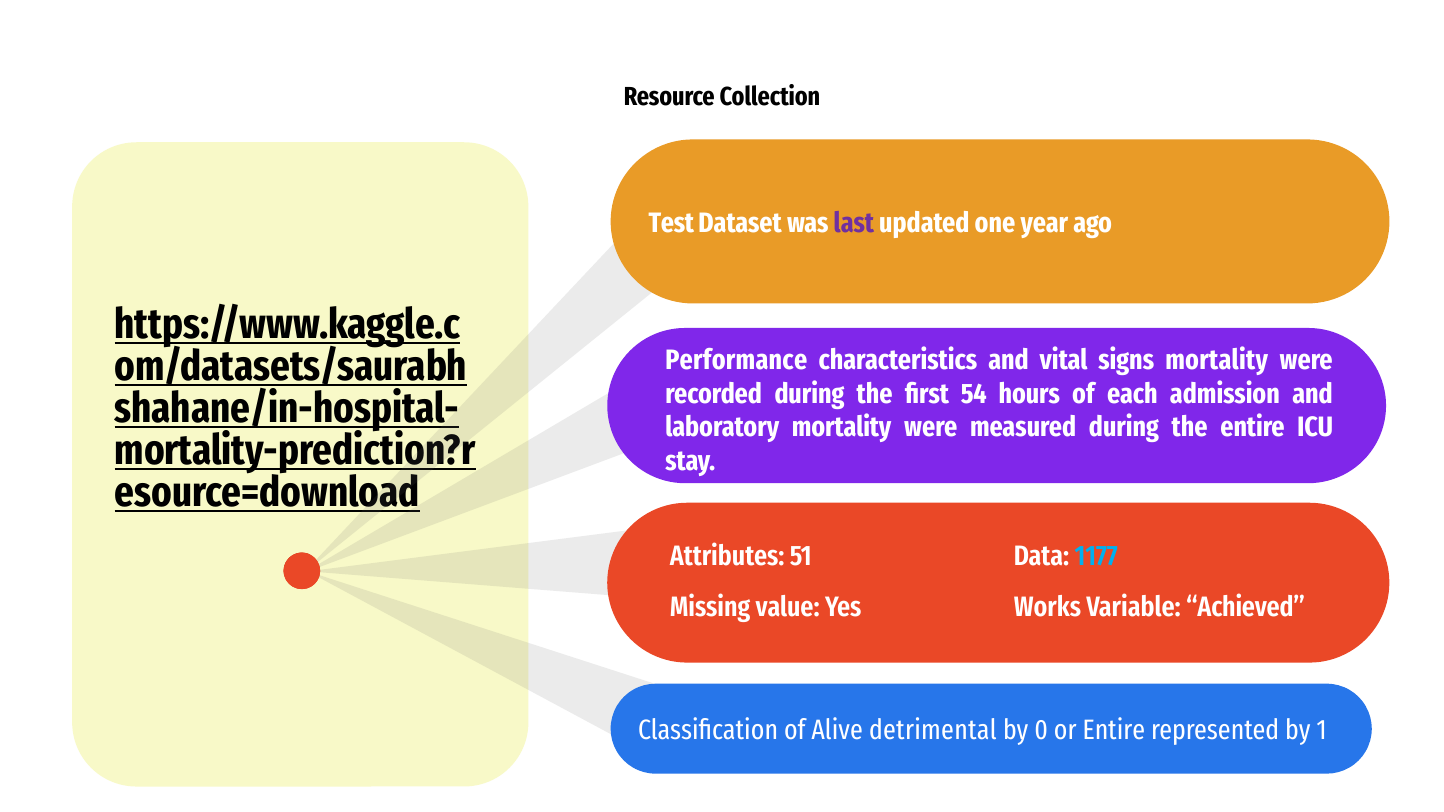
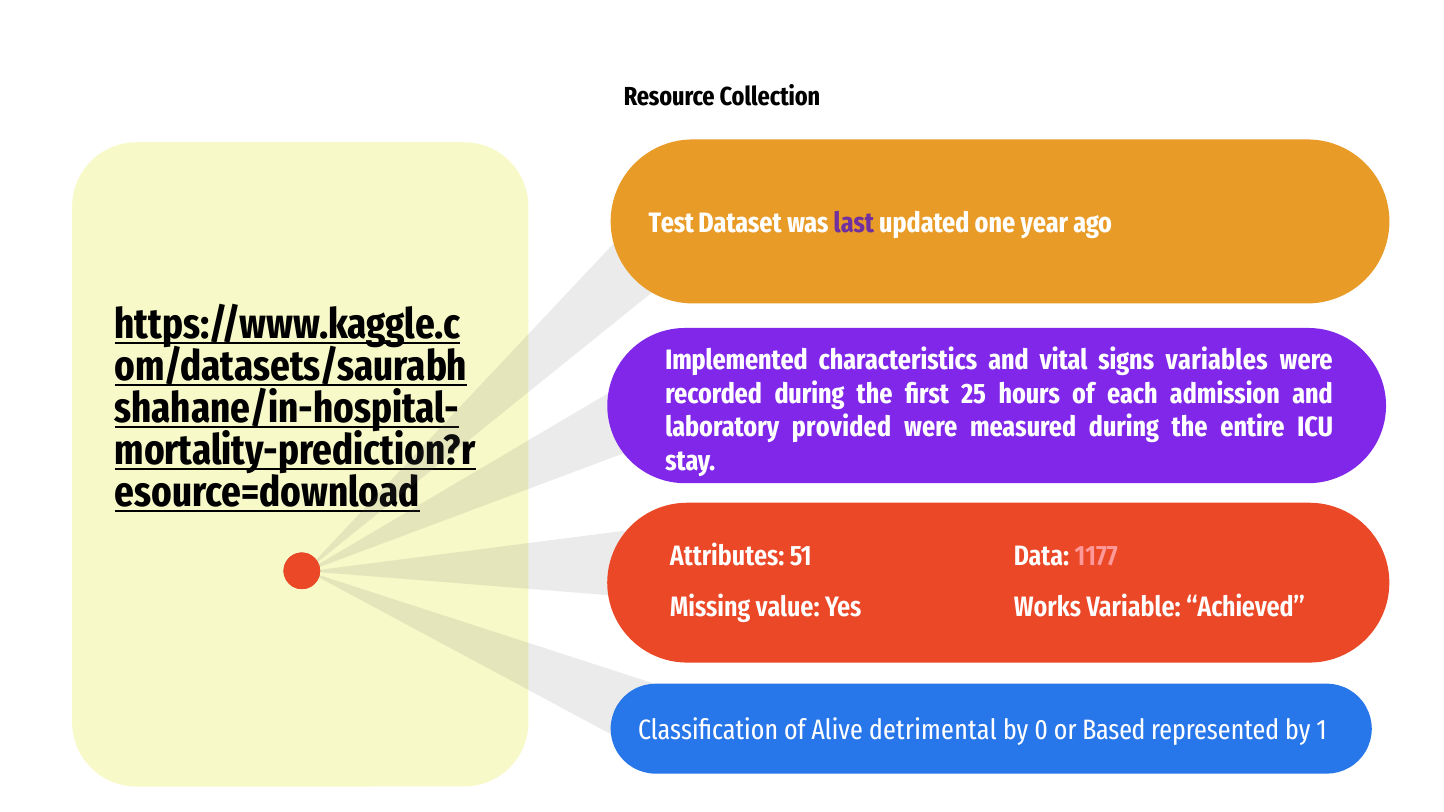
Performance: Performance -> Implemented (736, 360)
signs mortality: mortality -> variables (1217, 360)
54: 54 -> 25 (974, 394)
laboratory mortality: mortality -> provided (842, 428)
1177 colour: light blue -> pink (1096, 557)
or Entire: Entire -> Based (1114, 731)
